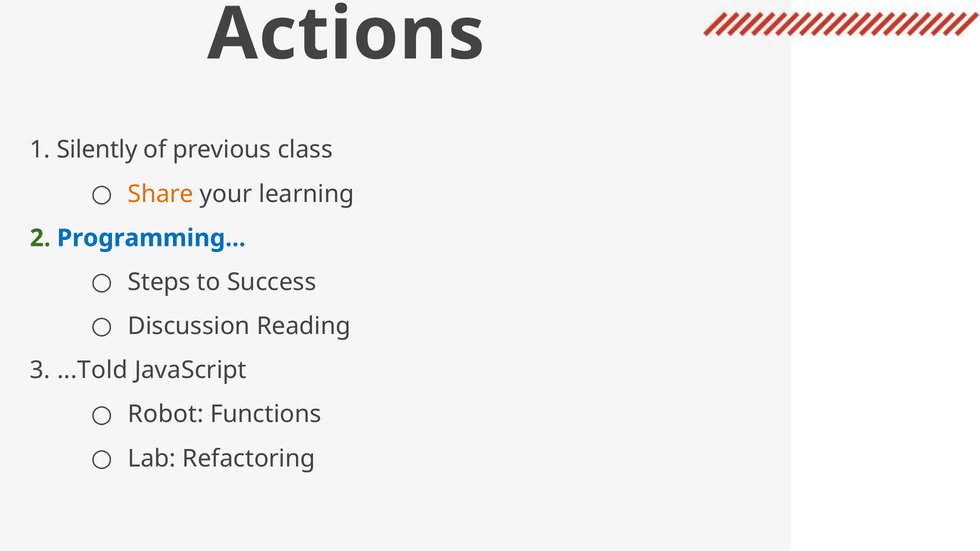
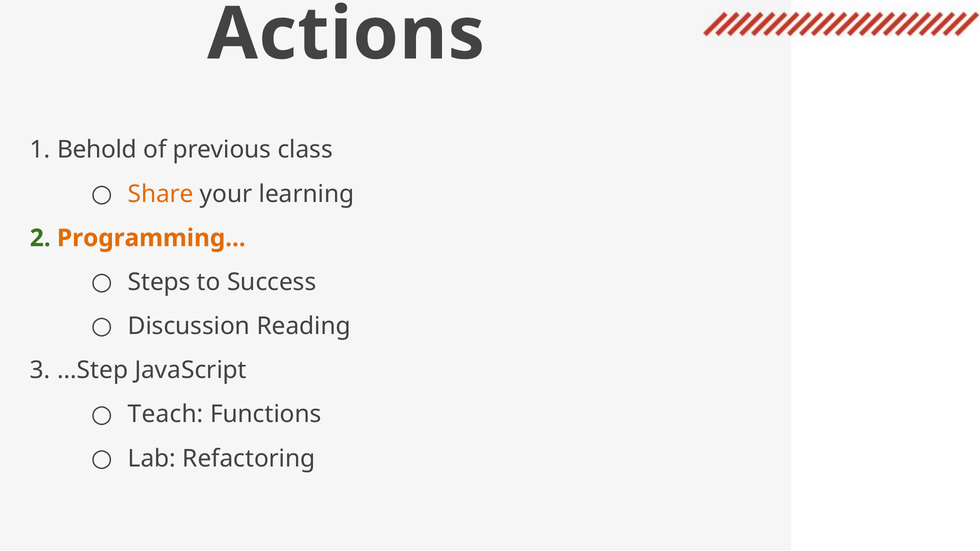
Silently: Silently -> Behold (97, 150)
Programming colour: blue -> orange (151, 238)
...Told: ...Told -> ...Step (93, 370)
Robot: Robot -> Teach (166, 415)
